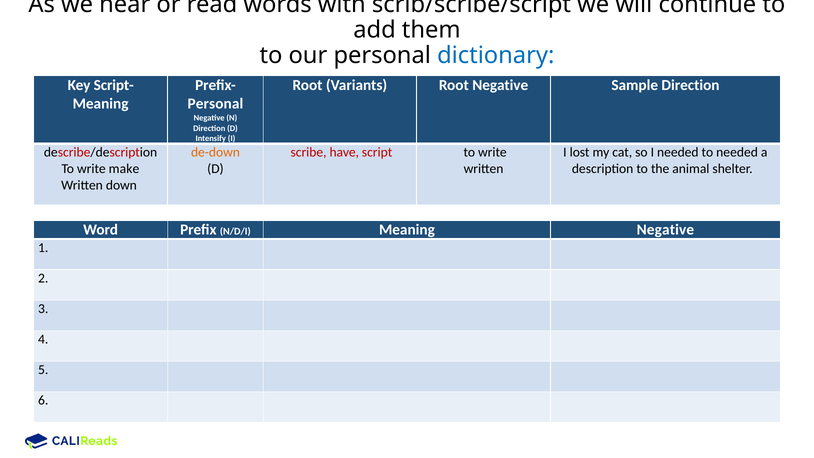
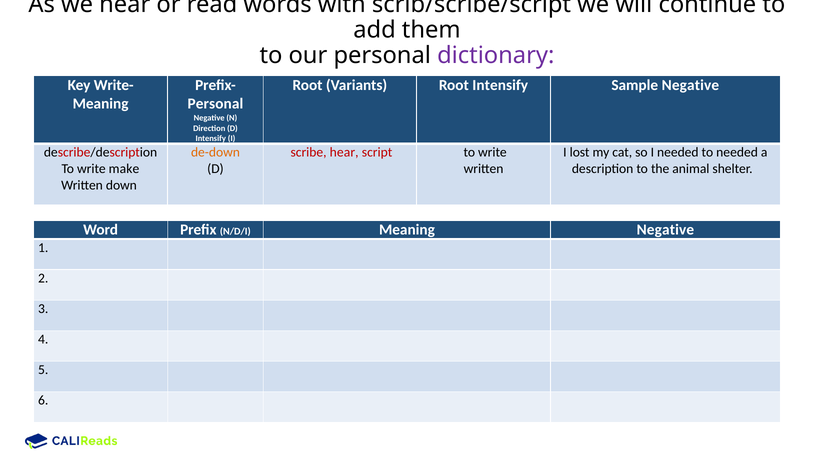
dictionary colour: blue -> purple (496, 55)
Script-: Script- -> Write- (114, 85)
Root Negative: Negative -> Intensify (500, 85)
Sample Direction: Direction -> Negative (690, 85)
scribe have: have -> hear (344, 152)
